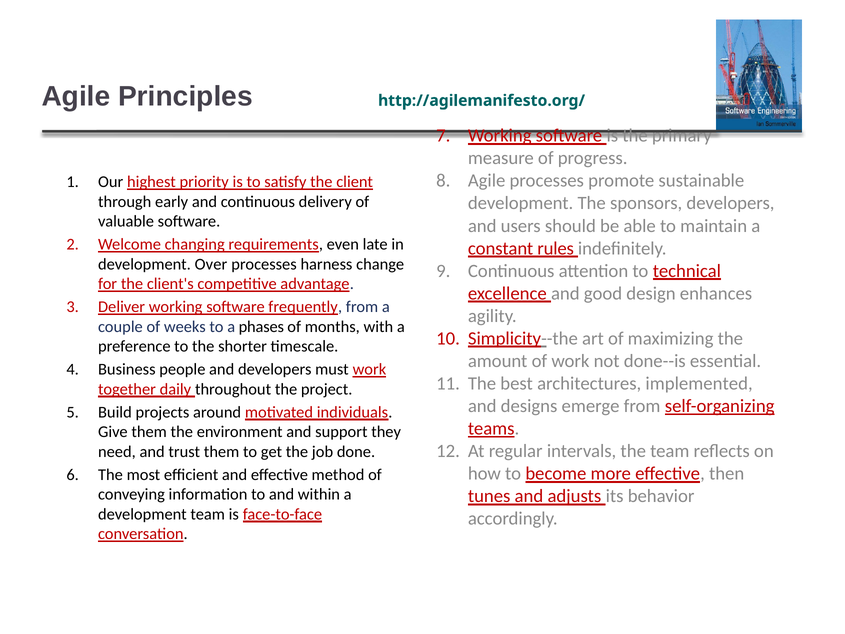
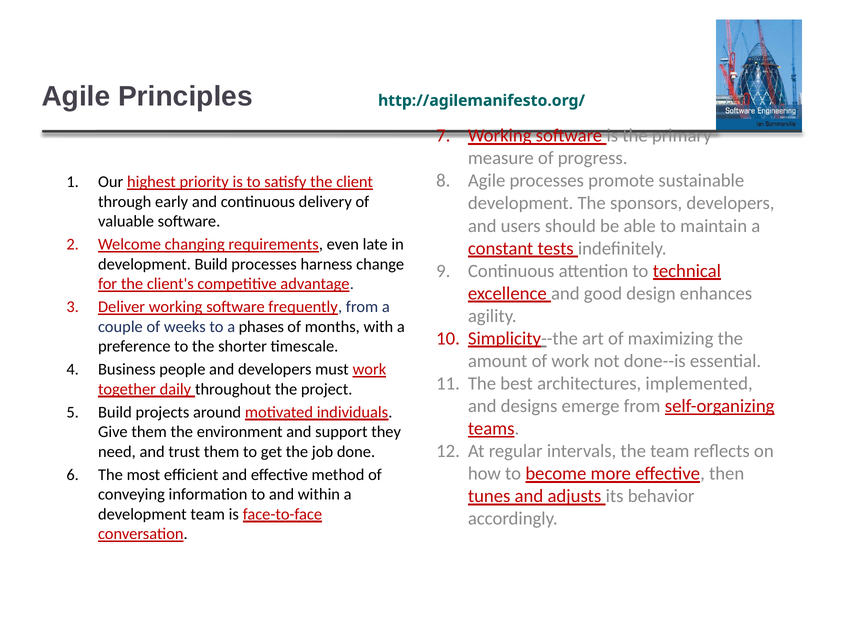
rules: rules -> tests (556, 248)
development Over: Over -> Build (211, 264)
